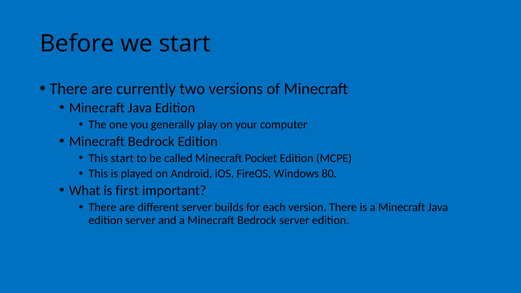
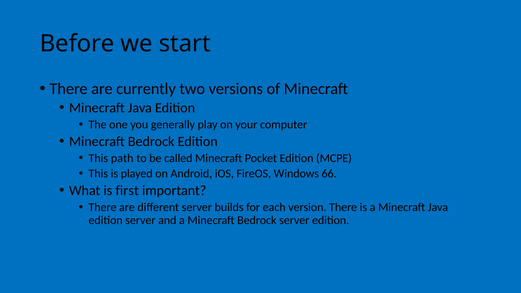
This start: start -> path (122, 158)
80: 80 -> 66 (329, 174)
